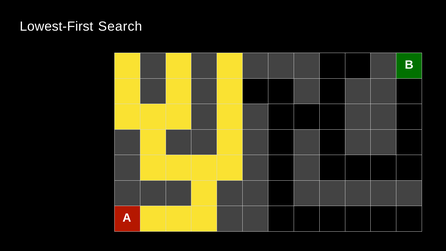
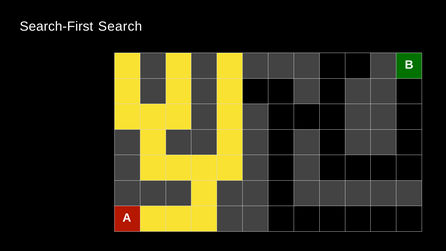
Lowest-First: Lowest-First -> Search-First (56, 27)
